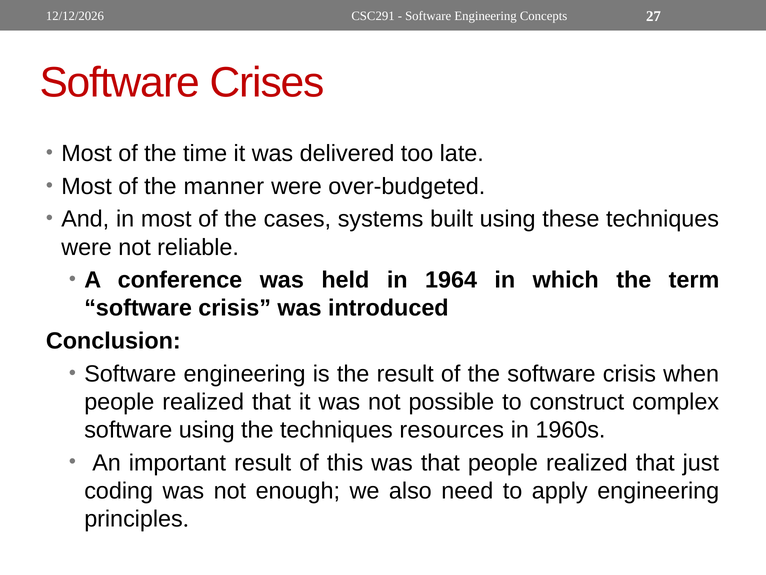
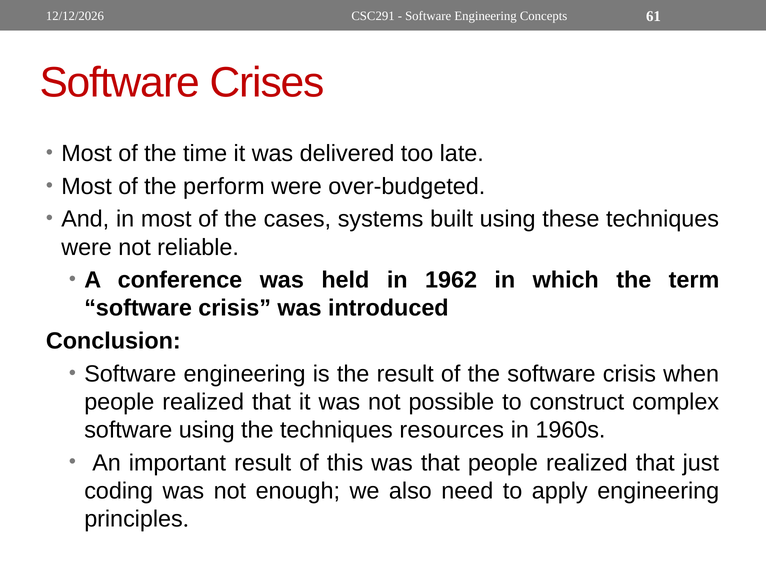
27: 27 -> 61 (653, 16)
manner: manner -> perform (224, 186)
1964: 1964 -> 1962 (451, 280)
